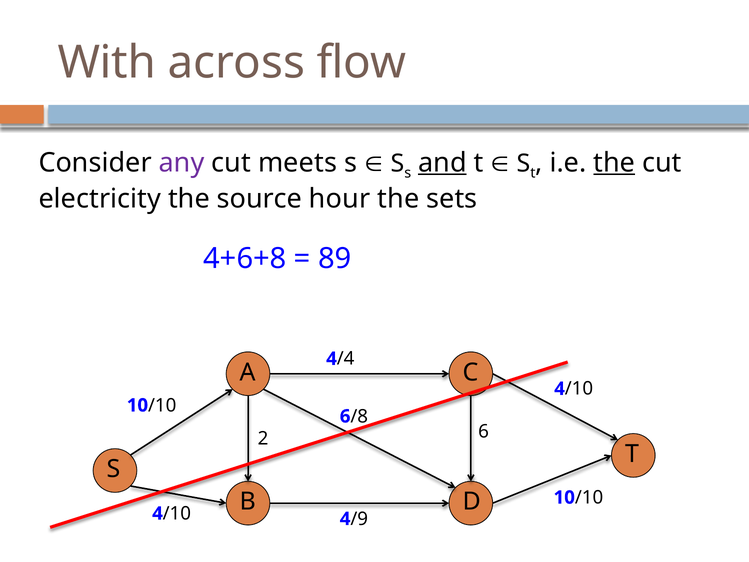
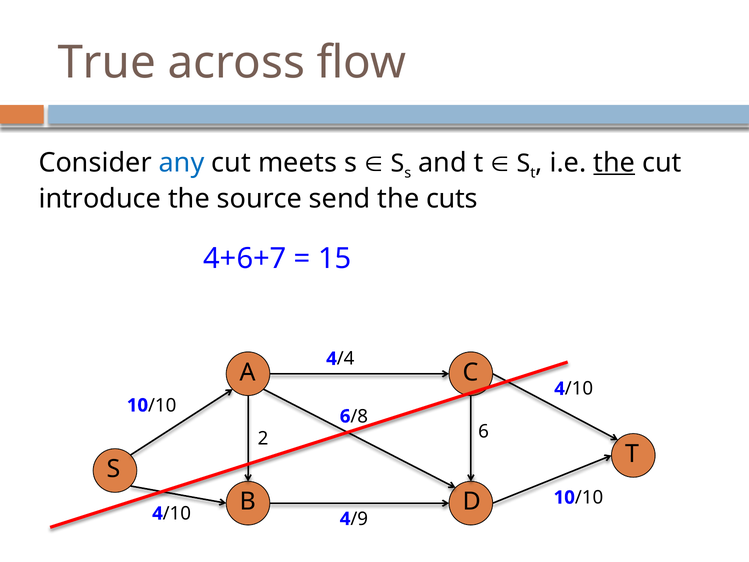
With: With -> True (107, 62)
any colour: purple -> blue (182, 163)
and underline: present -> none (442, 163)
electricity: electricity -> introduce (100, 199)
hour: hour -> send (340, 199)
sets: sets -> cuts (452, 199)
4+6+8: 4+6+8 -> 4+6+7 (245, 259)
89: 89 -> 15 (335, 259)
